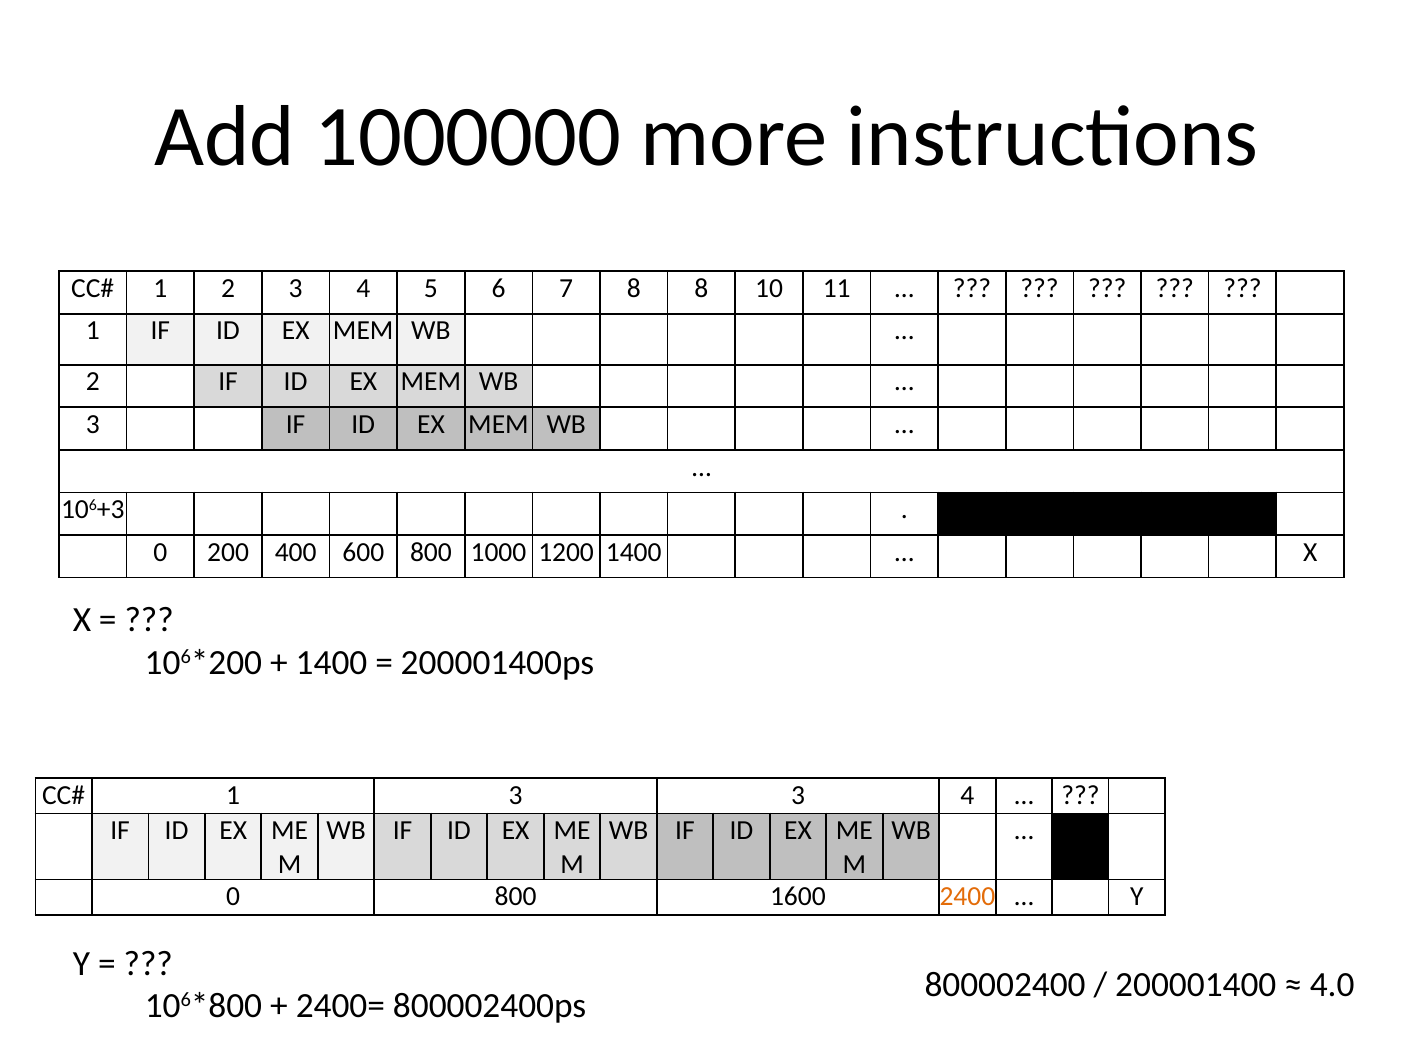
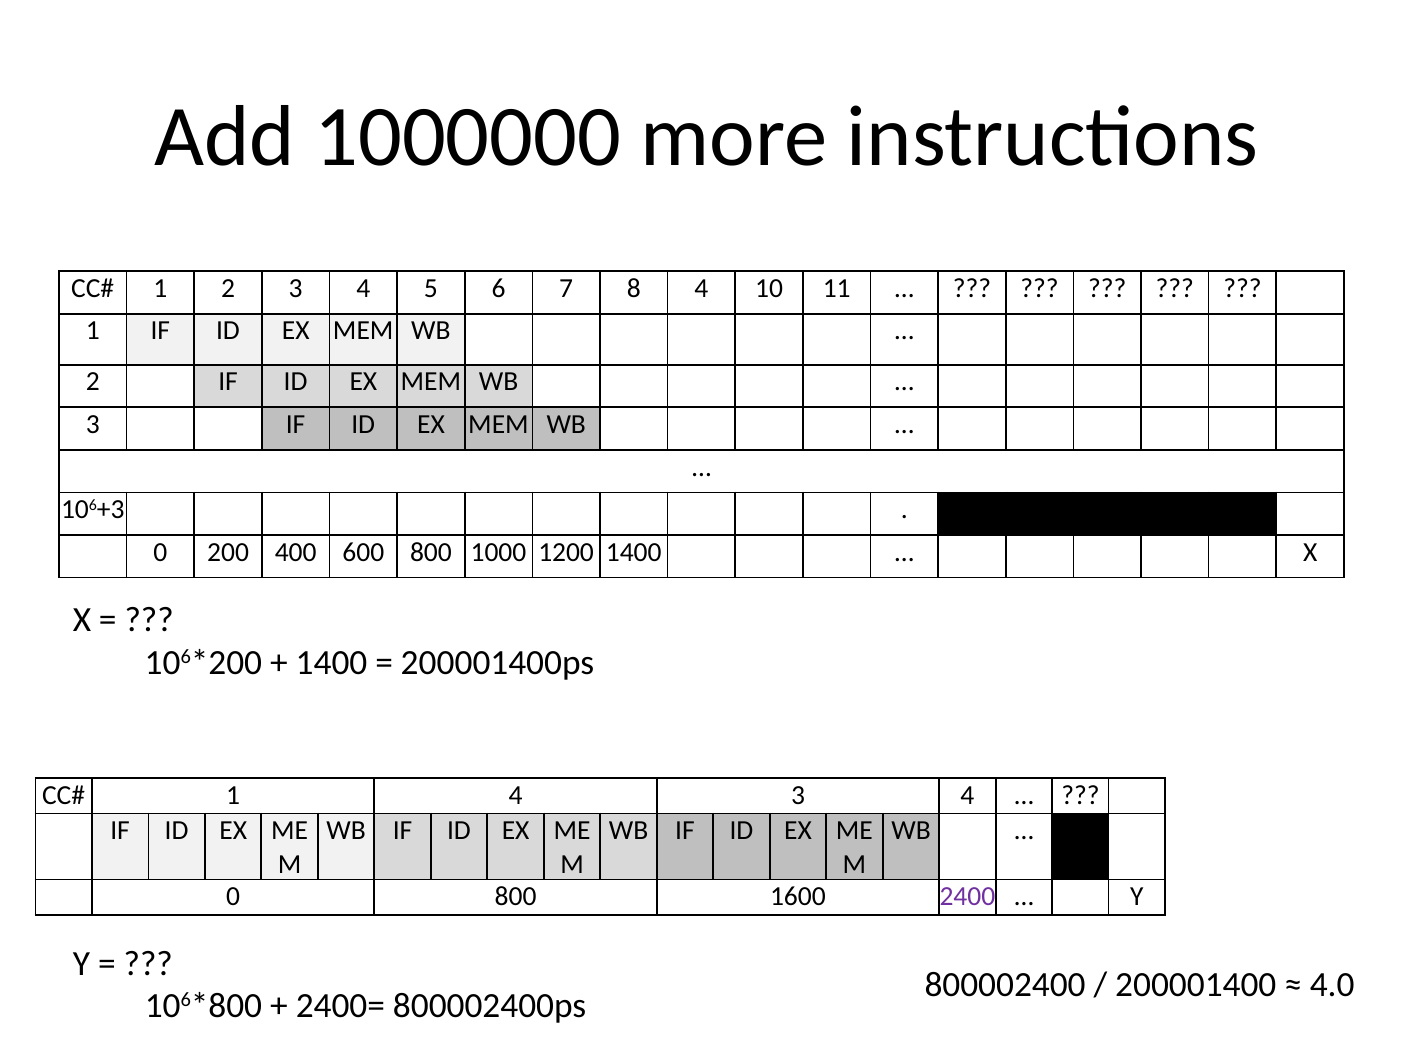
8 8: 8 -> 4 (701, 288)
1 3: 3 -> 4 (516, 795)
2400 colour: orange -> purple (967, 897)
